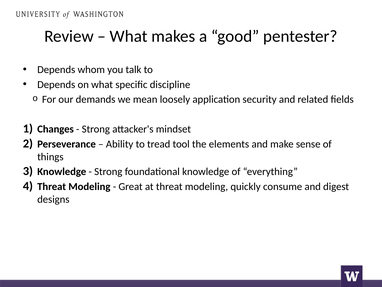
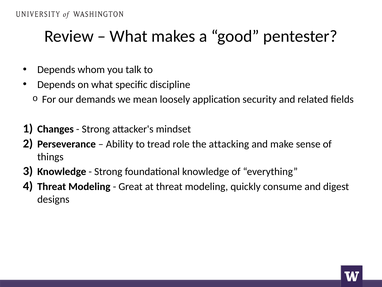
tool: tool -> role (181, 144)
elements: elements -> attacking (229, 144)
